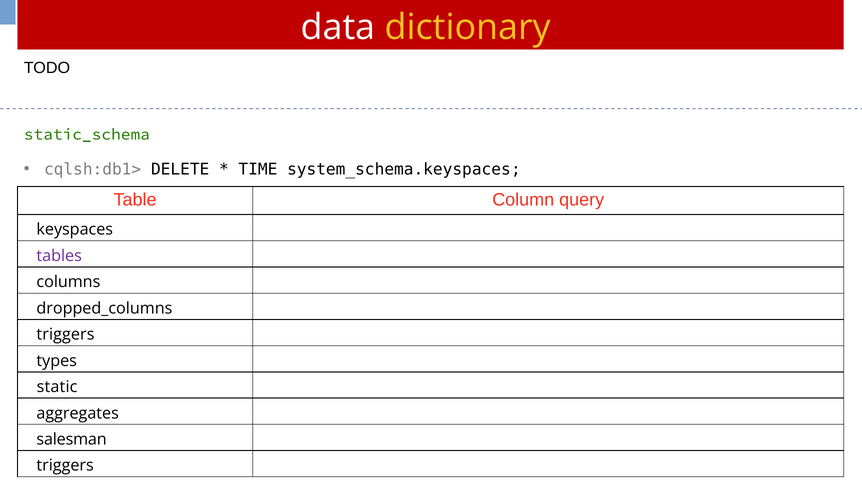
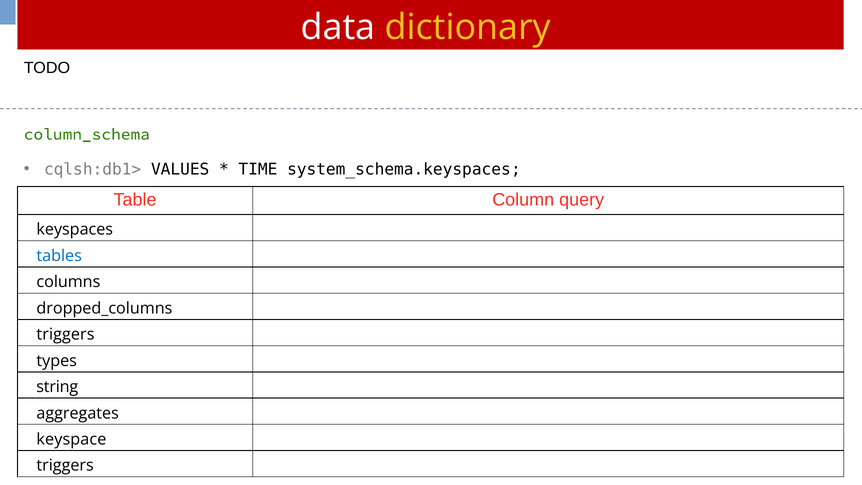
static_schema: static_schema -> column_schema (87, 134)
DELETE: DELETE -> VALUES (180, 169)
tables colour: purple -> blue (59, 256)
static: static -> string (57, 387)
salesman: salesman -> keyspace (71, 439)
